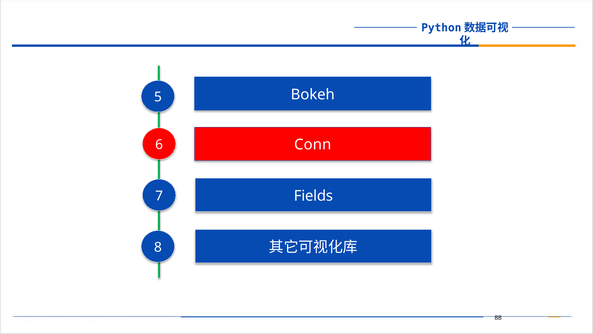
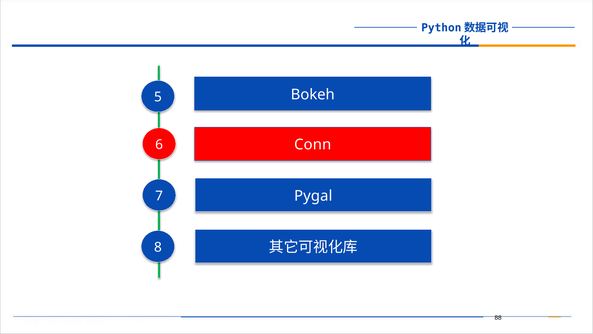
Fields: Fields -> Pygal (313, 196)
